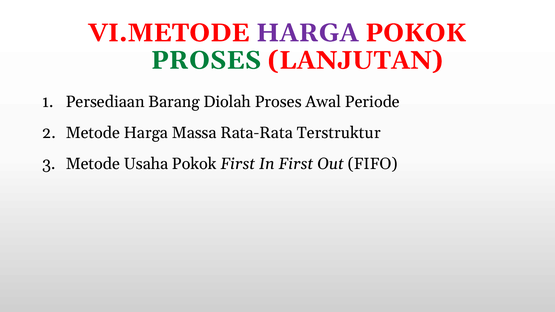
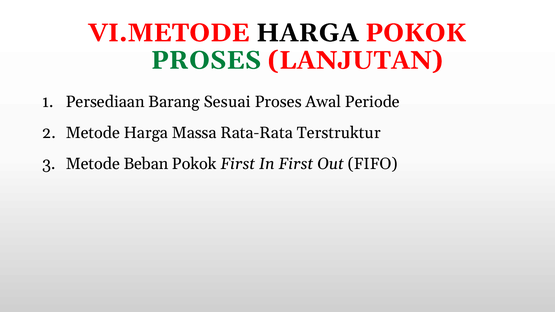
HARGA colour: purple -> black (307, 33)
Diolah: Diolah -> Sesuai (227, 102)
Usaha: Usaha -> Beban (146, 164)
